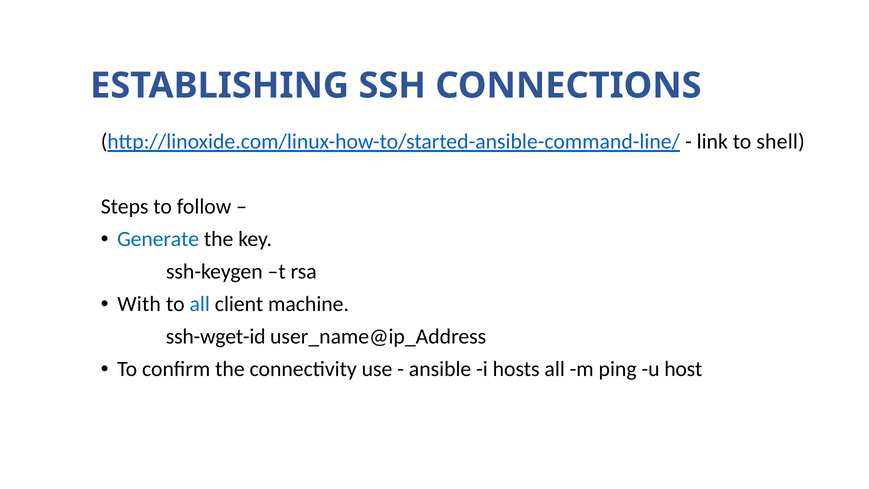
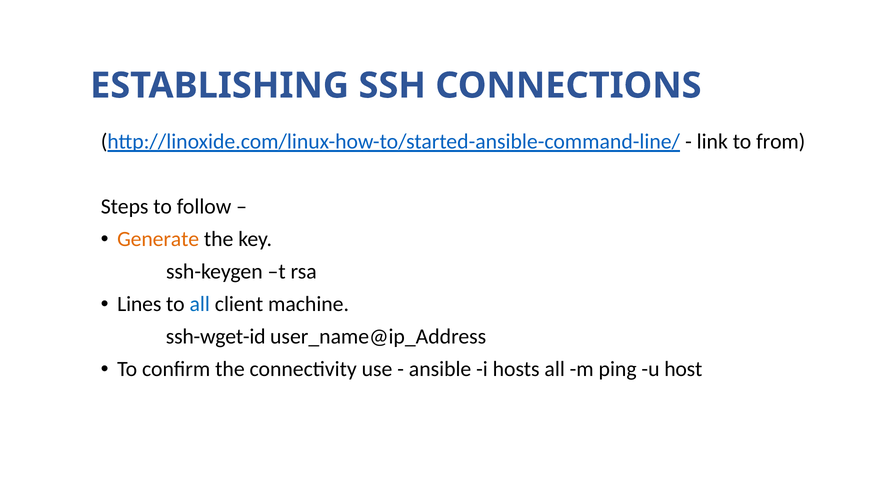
shell: shell -> from (781, 141)
Generate colour: blue -> orange (158, 239)
With: With -> Lines (139, 304)
